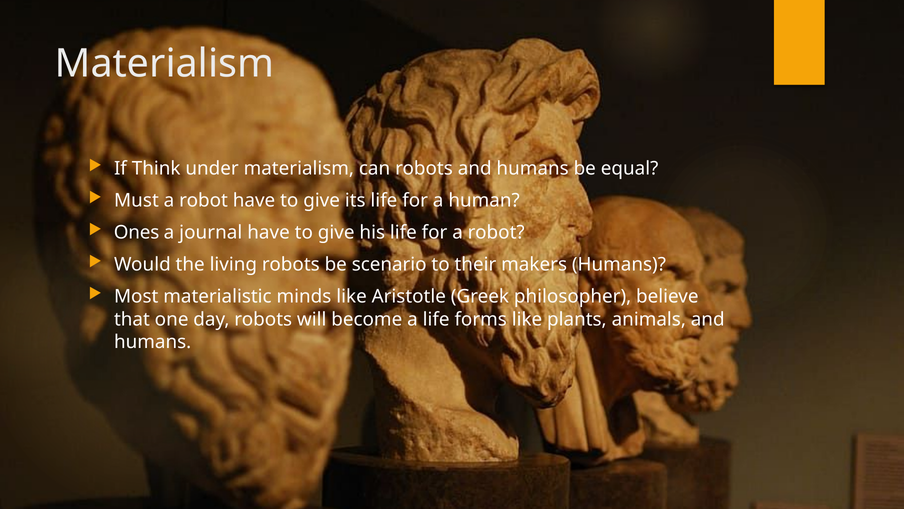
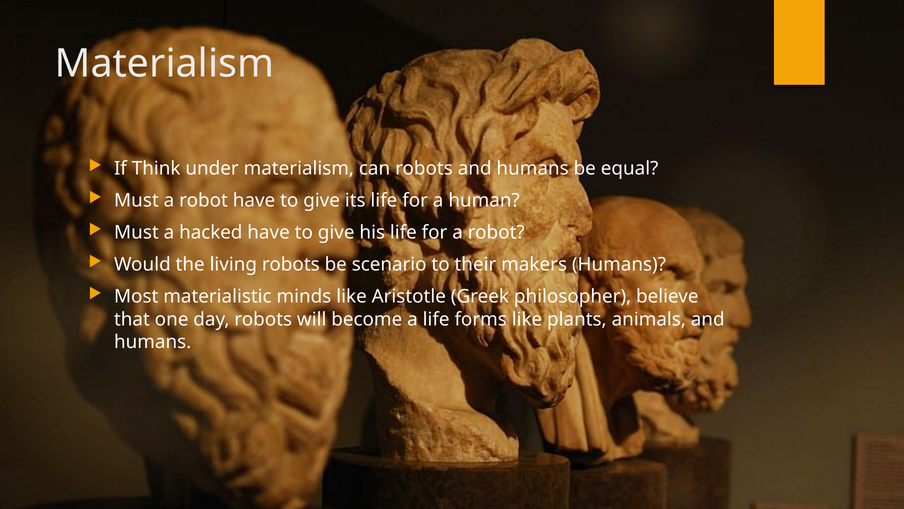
Ones: Ones -> Must (136, 232)
journal: journal -> hacked (211, 232)
